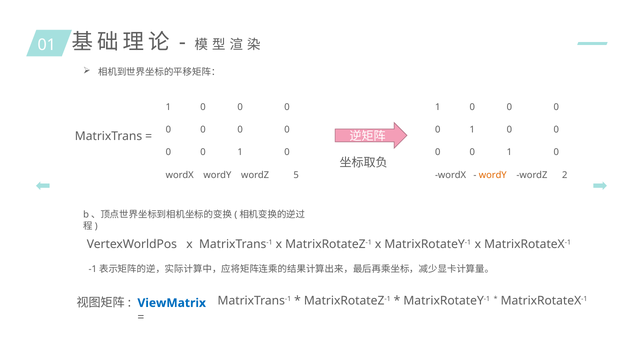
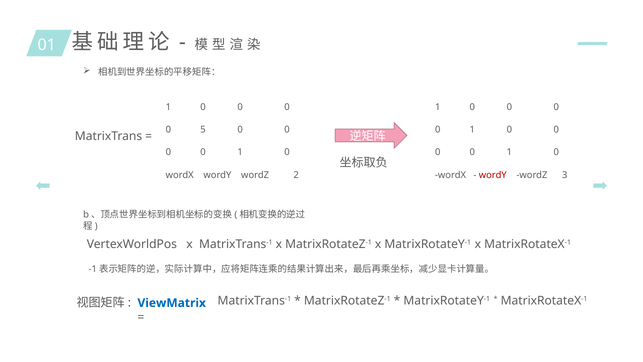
0: 0 -> 5 (203, 130)
5: 5 -> 2 (296, 175)
wordY colour: orange -> red (493, 175)
2: 2 -> 3 (565, 175)
